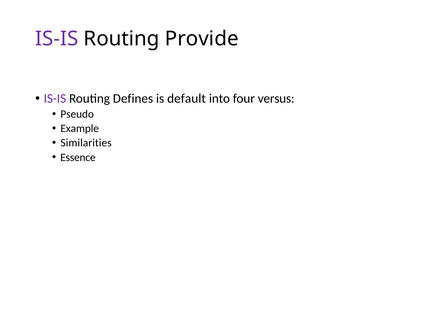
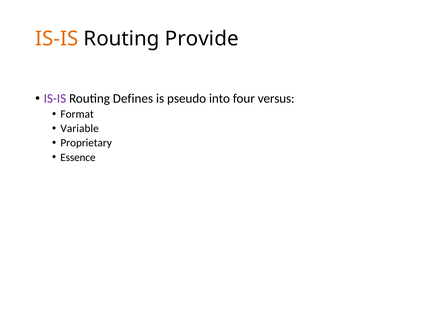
IS-IS colour: purple -> orange (57, 39)
default: default -> pseudo (187, 99)
Pseudo: Pseudo -> Format (77, 114)
Example: Example -> Variable (80, 129)
Similarities: Similarities -> Proprietary (86, 143)
